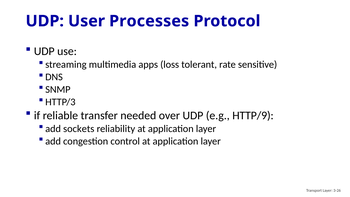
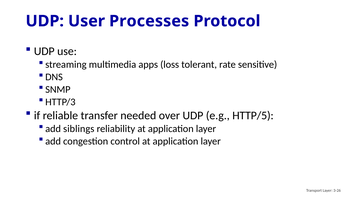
HTTP/9: HTTP/9 -> HTTP/5 (253, 115)
sockets: sockets -> siblings (79, 129)
